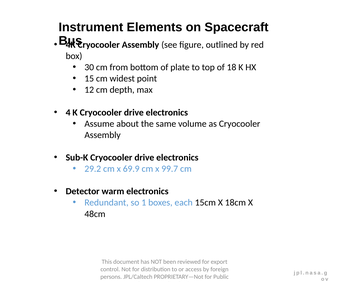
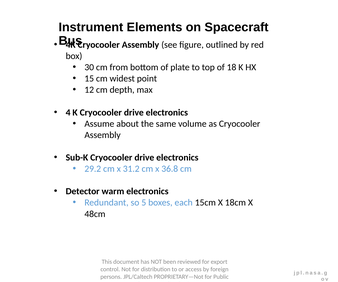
69.9: 69.9 -> 31.2 (131, 169)
99.7: 99.7 -> 36.8 (170, 169)
1: 1 -> 5 (144, 202)
